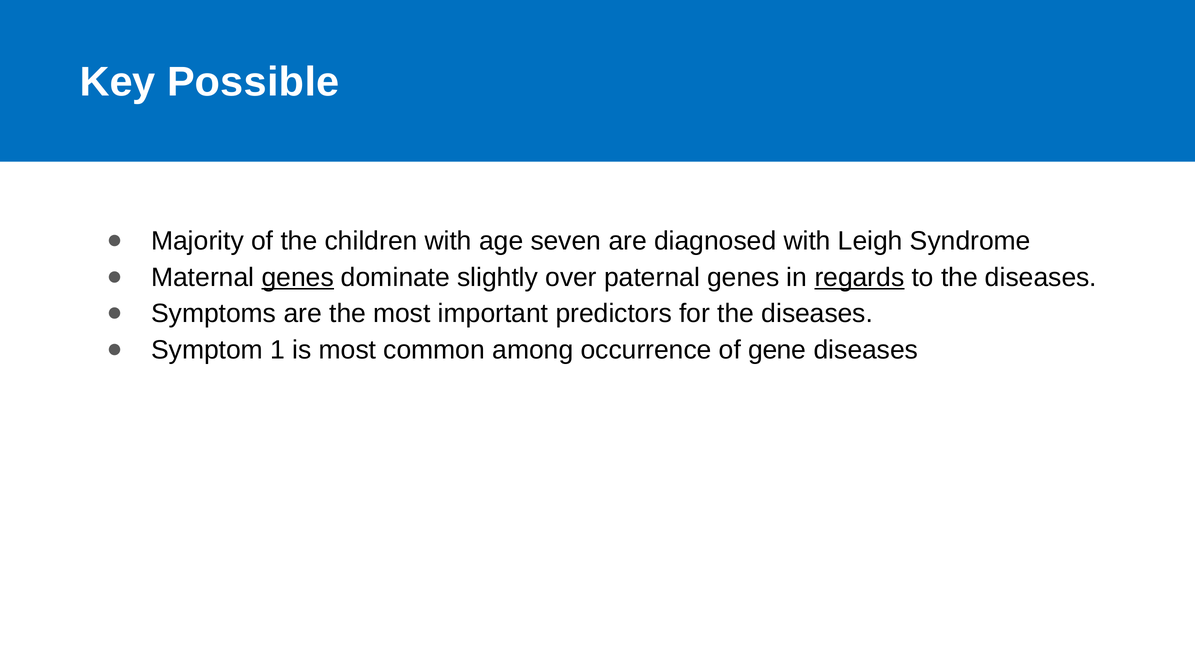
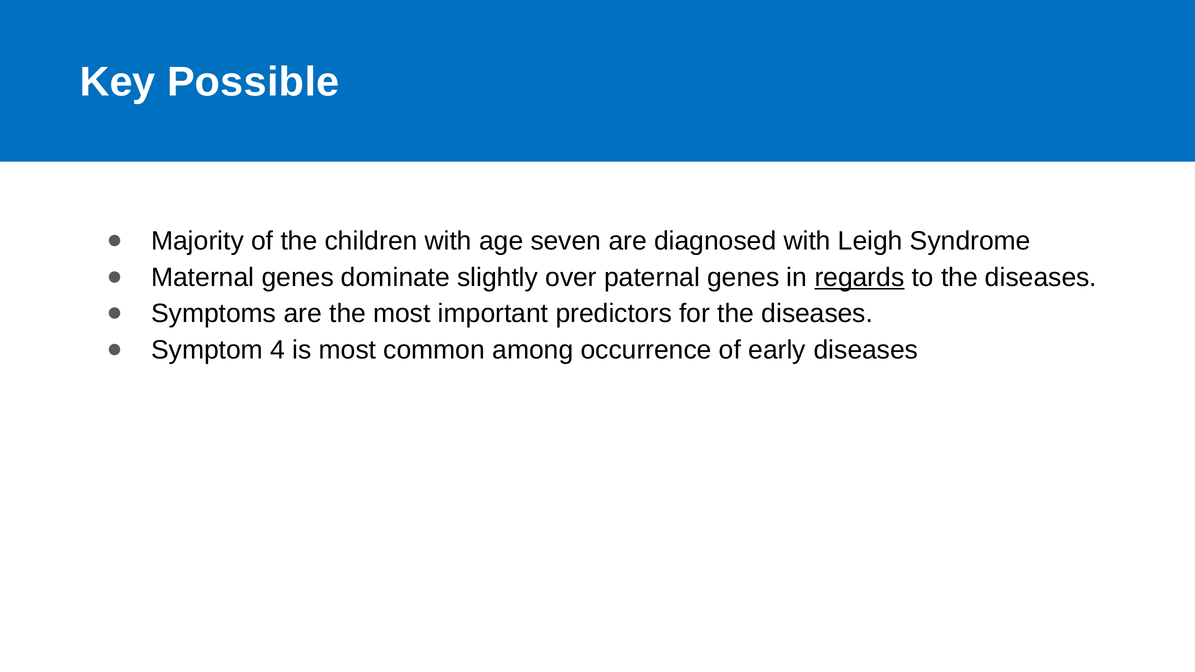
genes underline: present -> none (298, 277)
1: 1 -> 4 (278, 350)
gene: gene -> early (777, 350)
